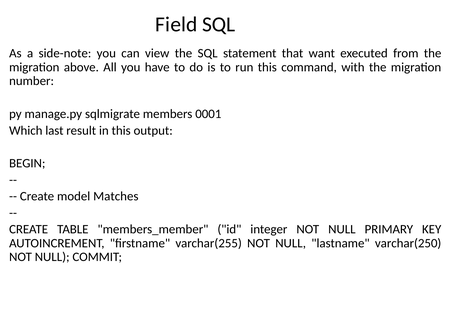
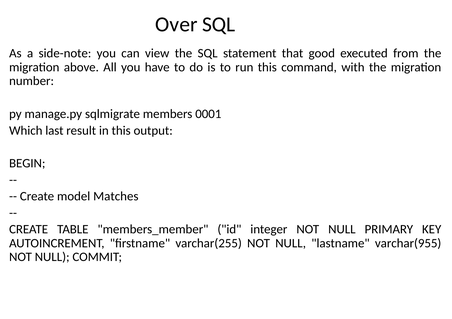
Field: Field -> Over (176, 25)
want: want -> good (322, 53)
varchar(250: varchar(250 -> varchar(955 (408, 244)
